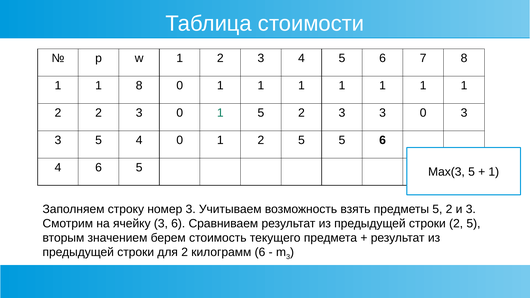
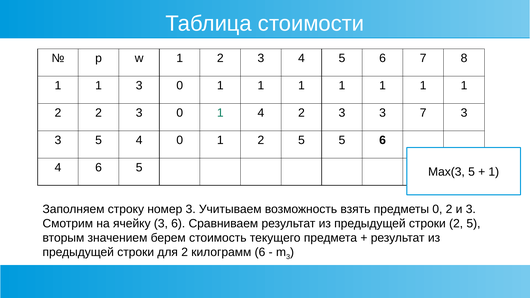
1 8: 8 -> 3 (139, 86)
1 5: 5 -> 4 (261, 113)
3 3 0: 0 -> 7 (423, 113)
предметы 5: 5 -> 0 (437, 209)
